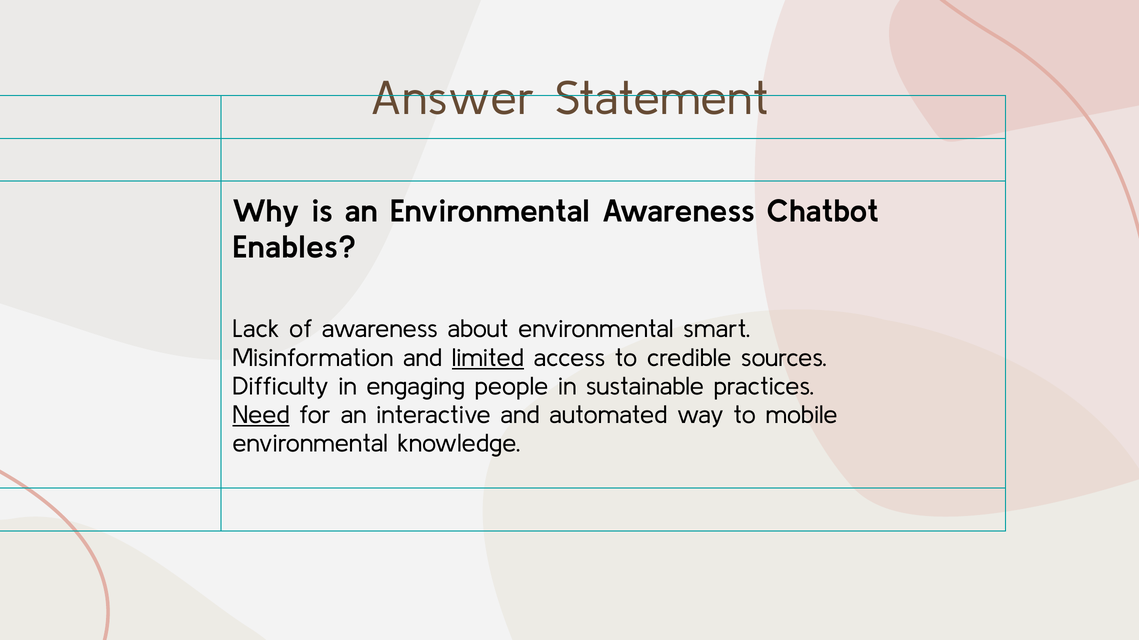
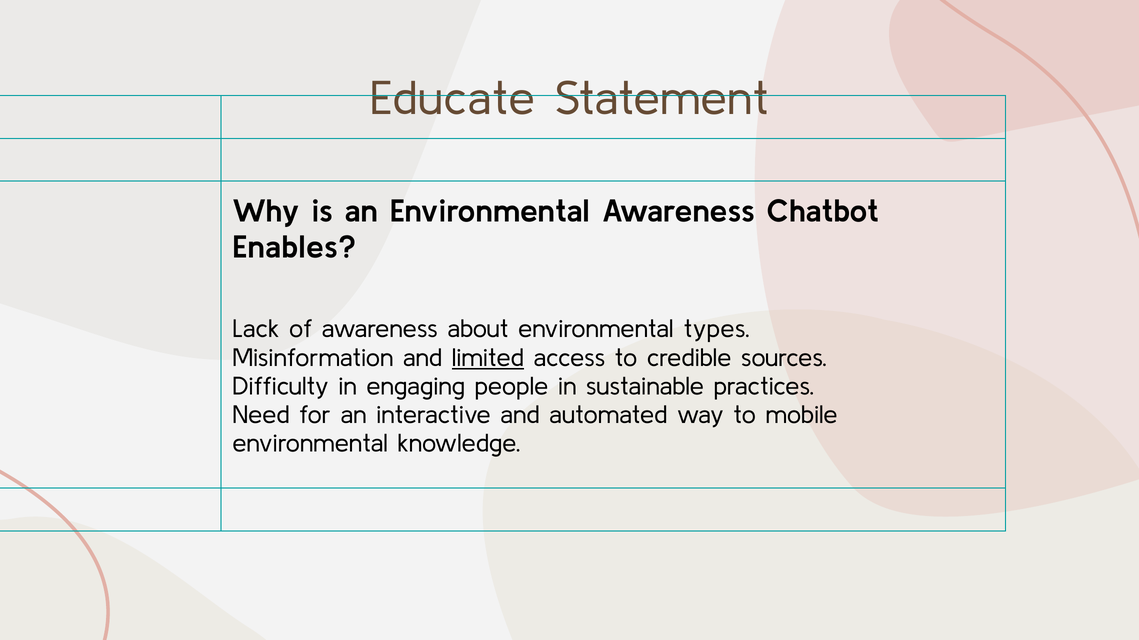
Answer: Answer -> Educate (453, 99)
smart: smart -> types (717, 329)
Need underline: present -> none (261, 415)
